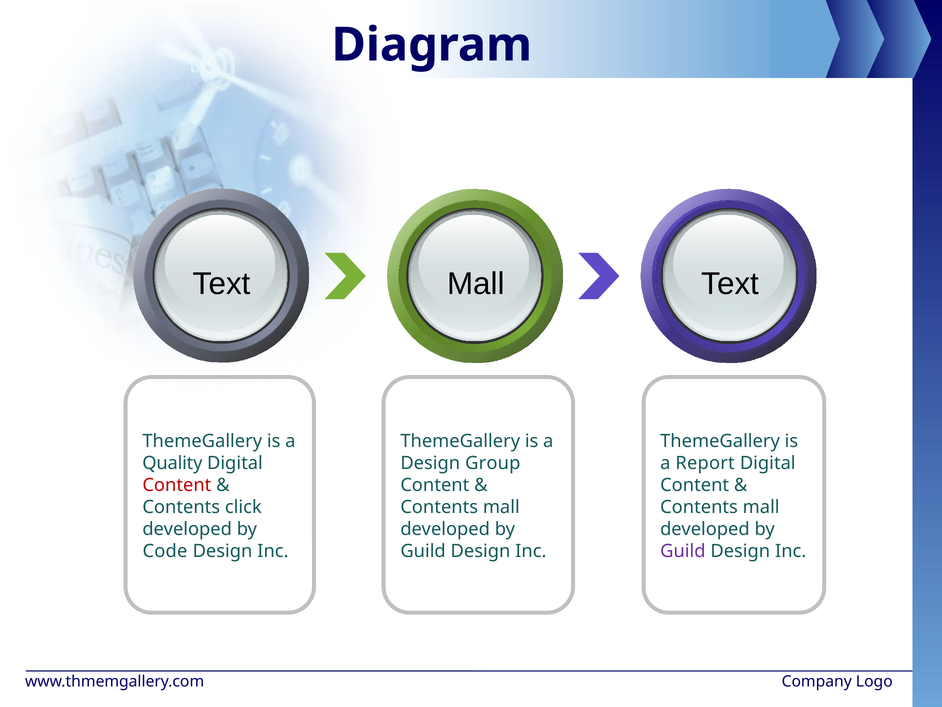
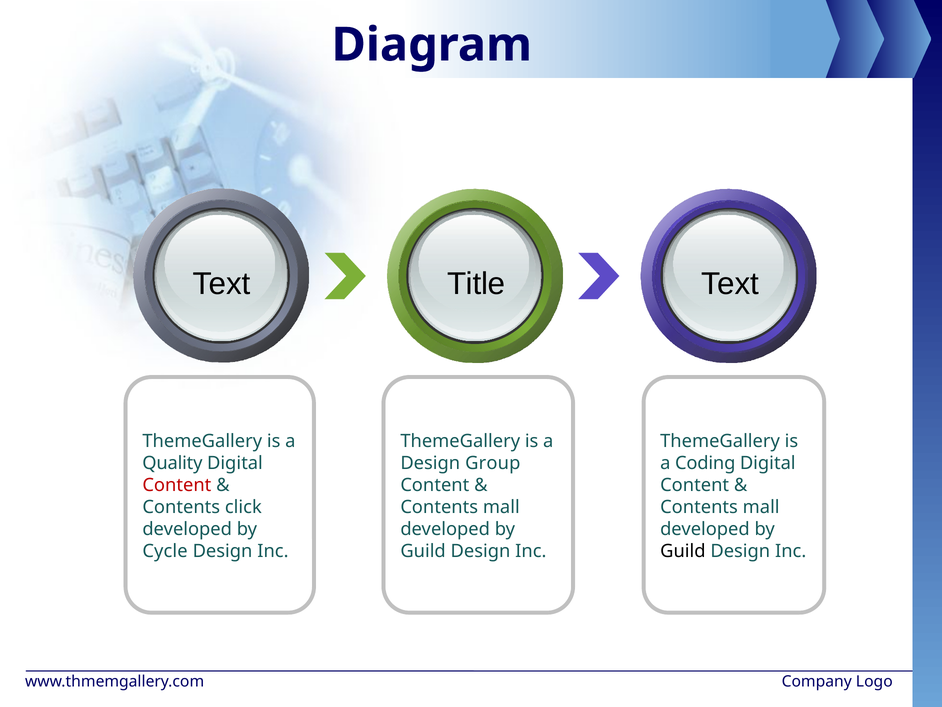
Text Mall: Mall -> Title (476, 284)
Report: Report -> Coding (705, 463)
Code: Code -> Cycle (165, 551)
Guild colour: purple -> black (683, 551)
